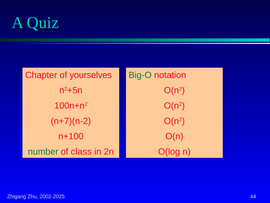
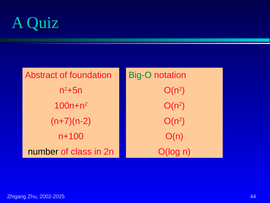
Chapter: Chapter -> Abstract (41, 75)
yourselves: yourselves -> foundation (91, 75)
number colour: green -> black (43, 151)
